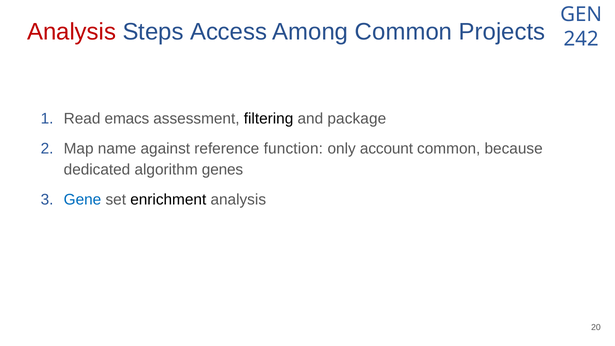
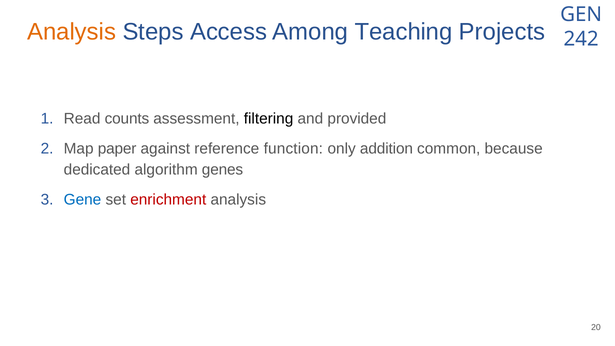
Analysis colour: red -> orange (72, 32)
Among Common: Common -> Teaching (404, 32)
emacs: emacs -> counts (127, 119)
package: package -> provided (357, 119)
name: name -> paper (117, 148)
account: account -> addition (387, 148)
enrichment colour: black -> red (168, 199)
